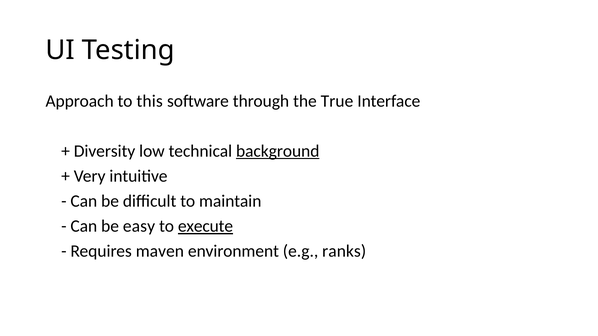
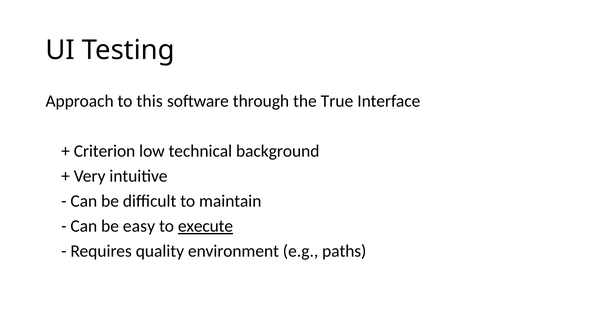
Diversity: Diversity -> Criterion (105, 151)
background underline: present -> none (278, 151)
maven: maven -> quality (160, 251)
ranks: ranks -> paths (344, 251)
